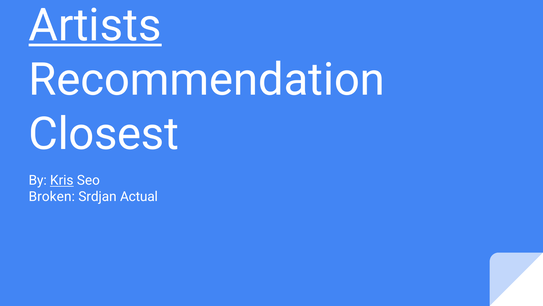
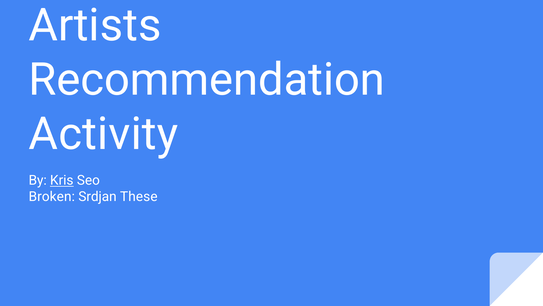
Artists underline: present -> none (95, 25)
Closest: Closest -> Activity (103, 134)
Actual: Actual -> These (139, 196)
